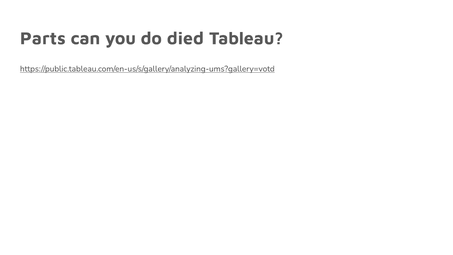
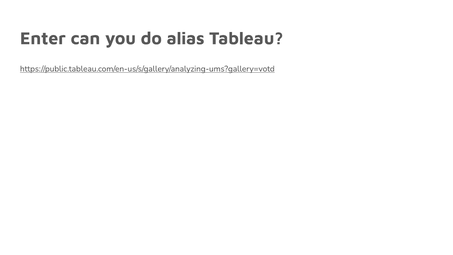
Parts: Parts -> Enter (43, 38)
died: died -> alias (186, 38)
